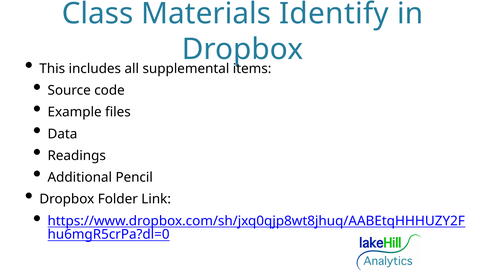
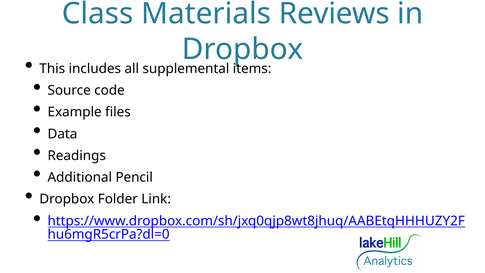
Identify: Identify -> Reviews (334, 13)
